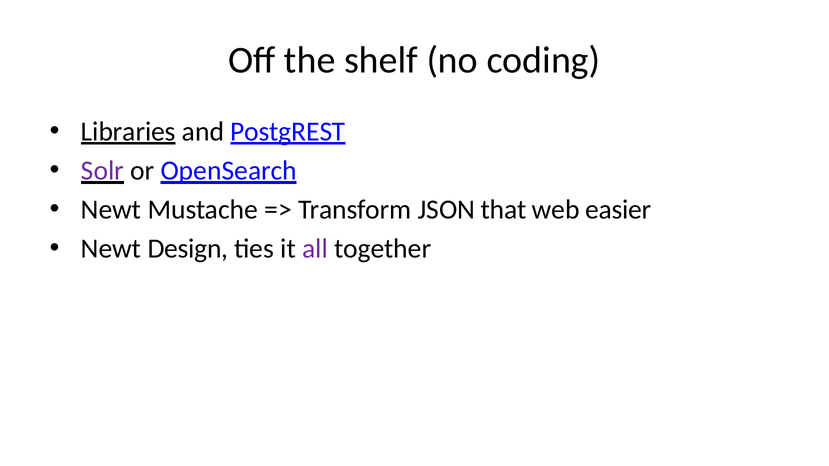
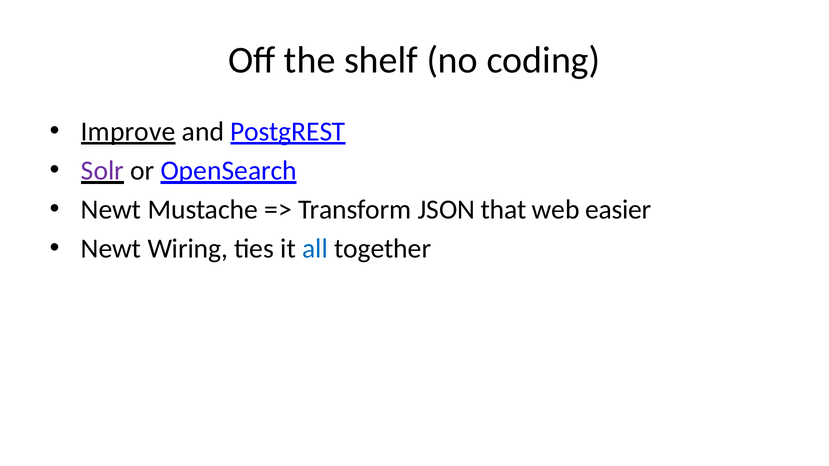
Libraries: Libraries -> Improve (128, 131)
Design: Design -> Wiring (188, 249)
all colour: purple -> blue (315, 249)
